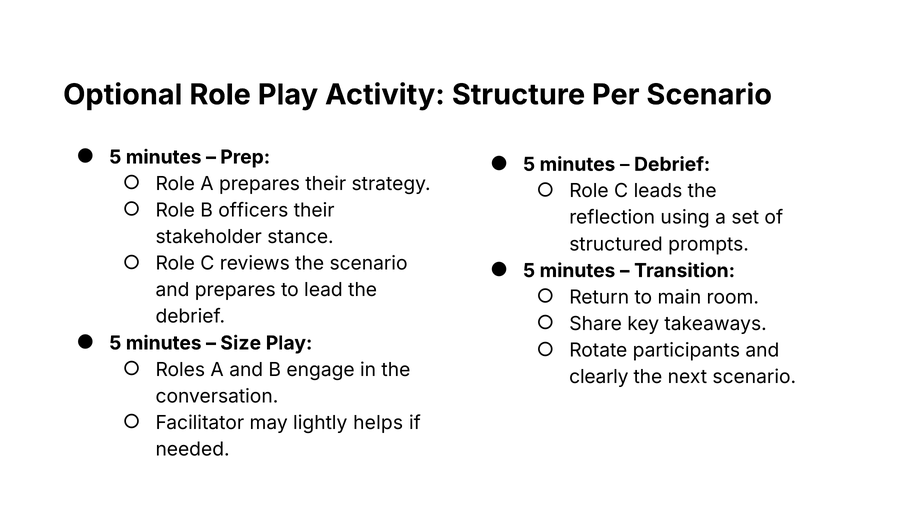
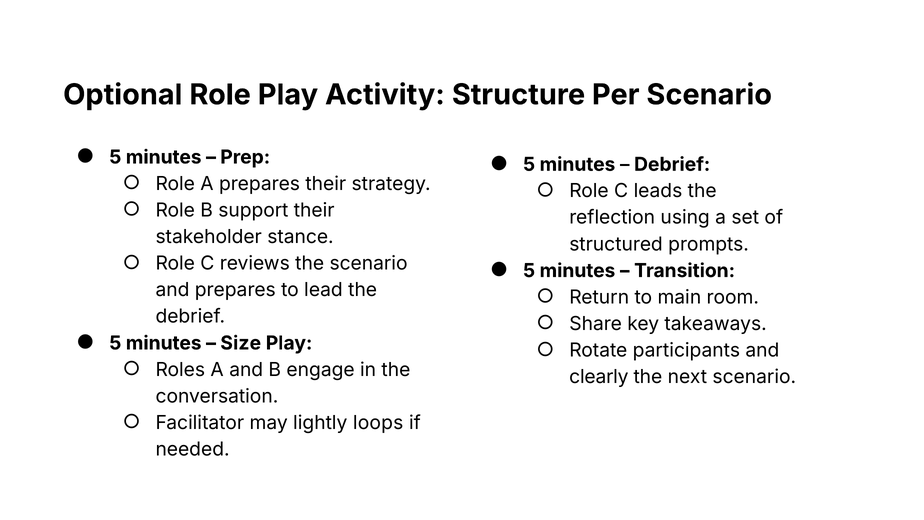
officers: officers -> support (253, 210)
helps: helps -> loops (378, 423)
